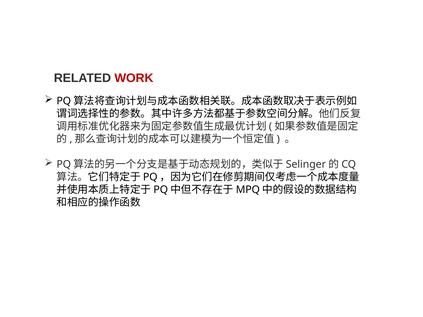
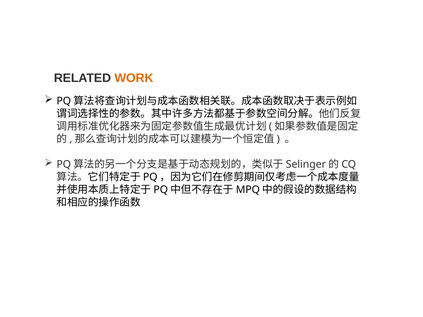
WORK colour: red -> orange (134, 78)
